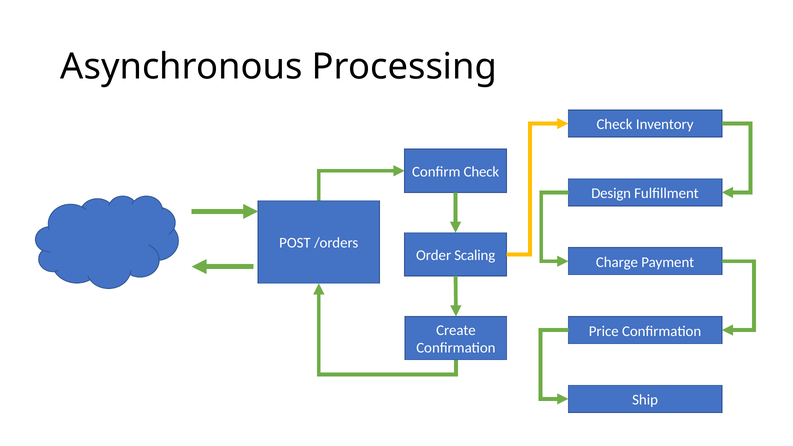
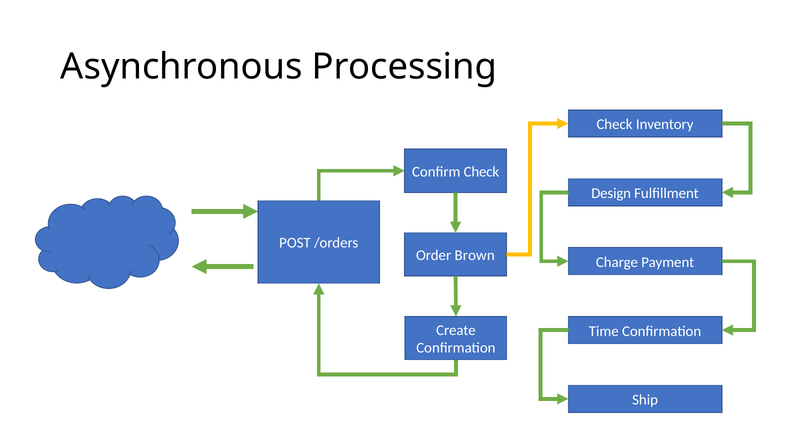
Scaling: Scaling -> Brown (475, 255)
Price: Price -> Time (604, 331)
